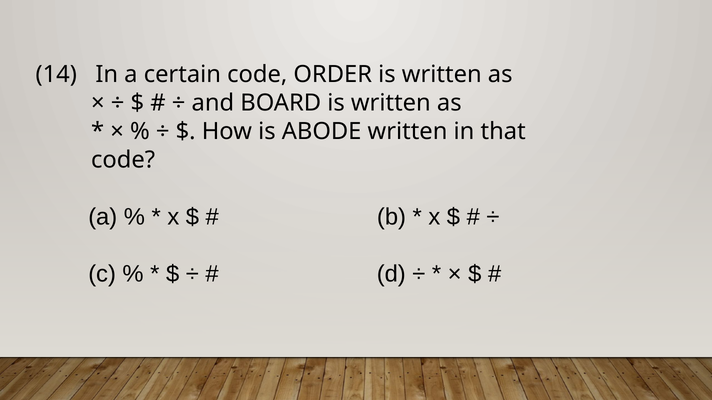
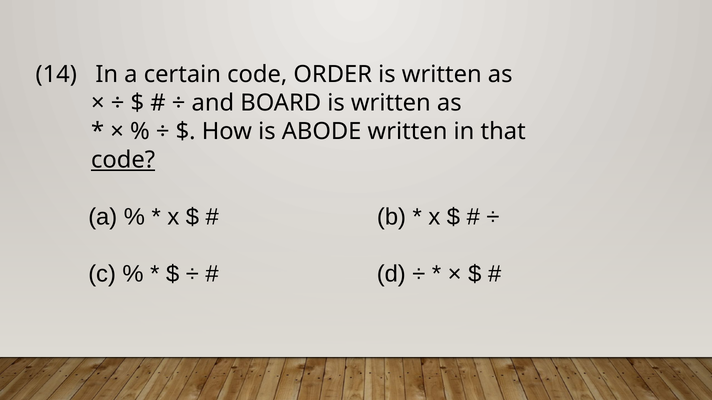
code underline: none -> present (123, 160)
